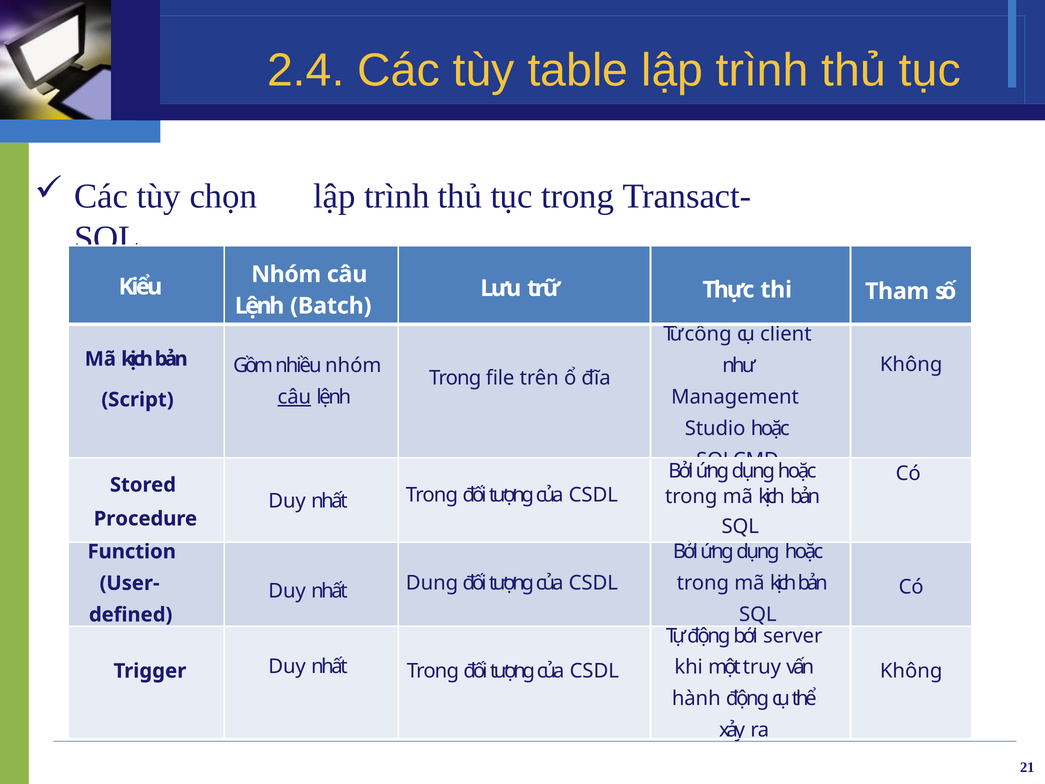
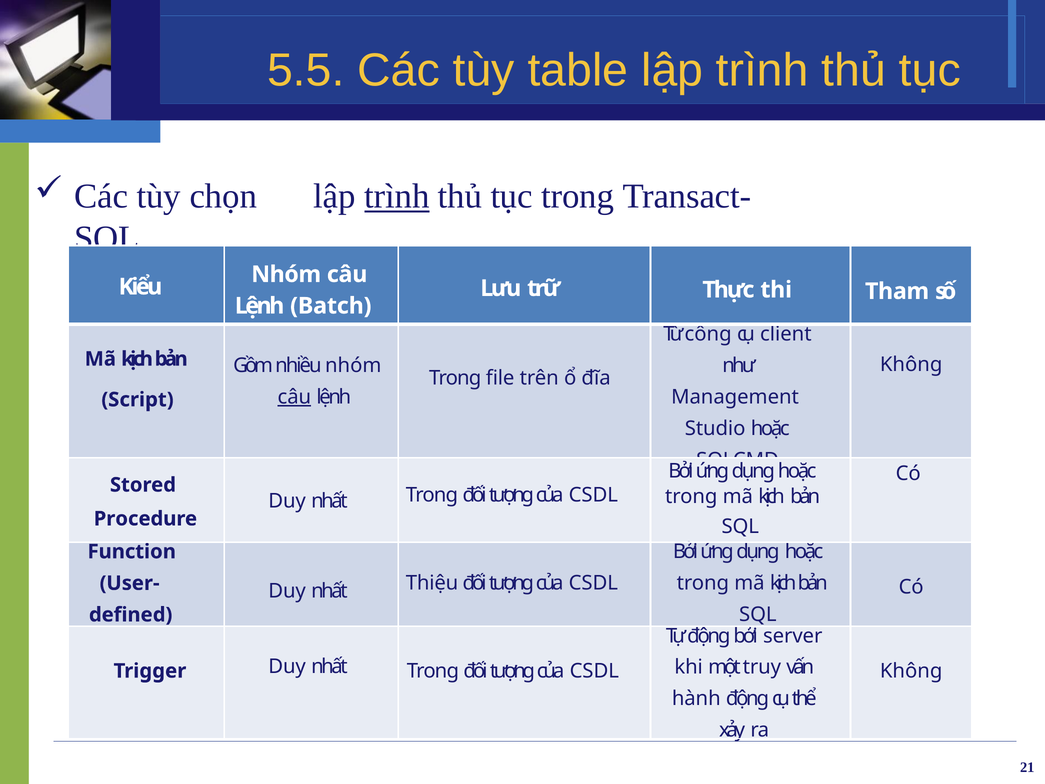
2.4: 2.4 -> 5.5 (306, 70)
trình underline: none -> present (397, 196)
Dung: Dung -> Thiệu (432, 583)
